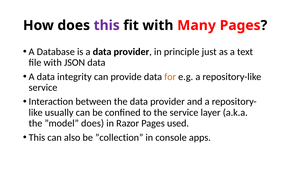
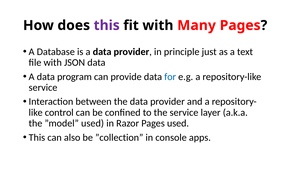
integrity: integrity -> program (74, 77)
for colour: orange -> blue (170, 77)
usually: usually -> control (59, 112)
”model does: does -> used (93, 123)
